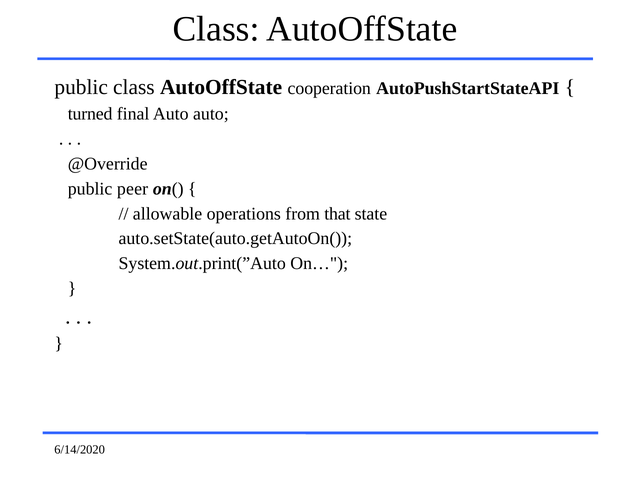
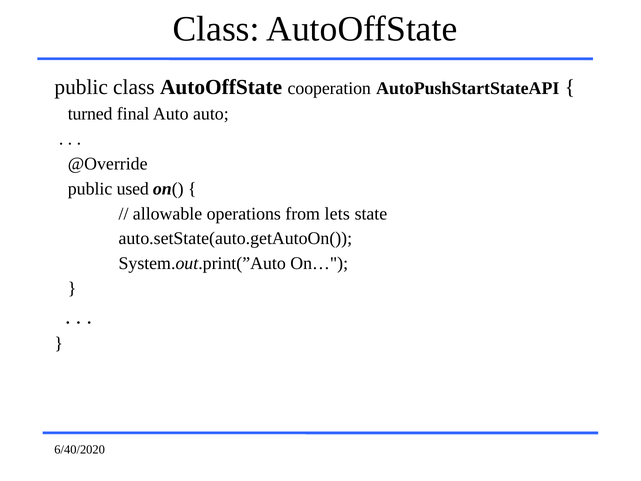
peer: peer -> used (133, 189)
that: that -> lets (337, 214)
6/14/2020: 6/14/2020 -> 6/40/2020 (80, 450)
